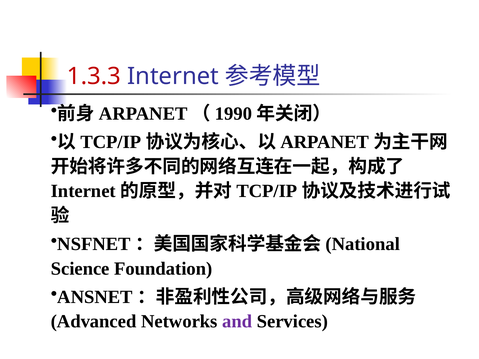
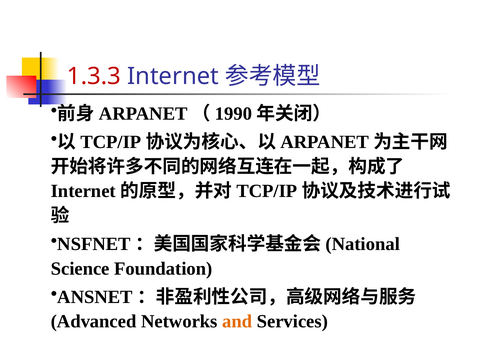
and colour: purple -> orange (237, 322)
